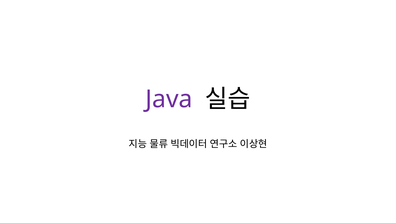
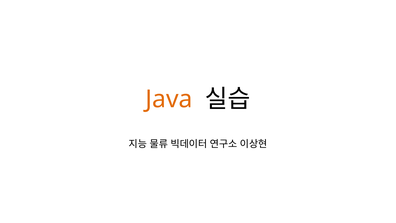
Java colour: purple -> orange (169, 99)
